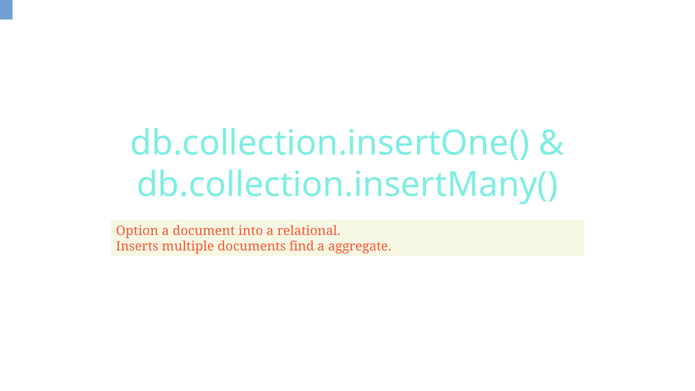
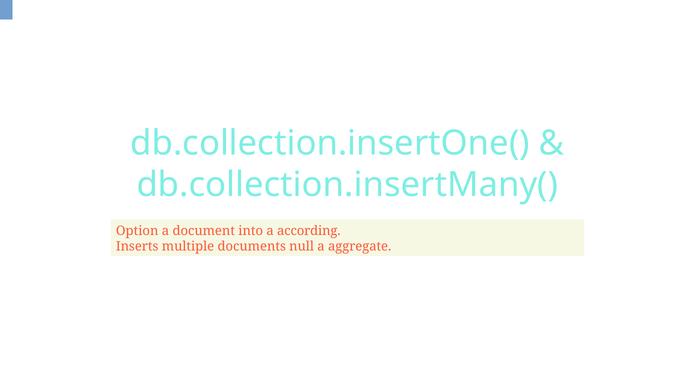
relational: relational -> according (309, 231)
find: find -> null (302, 246)
